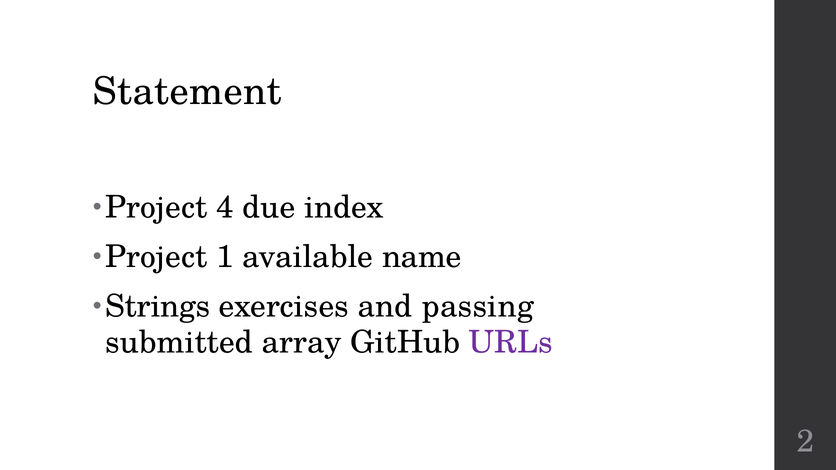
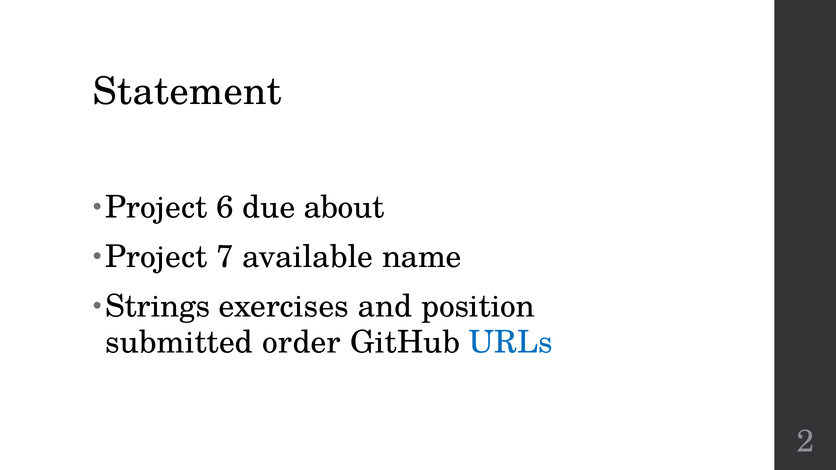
4: 4 -> 6 (225, 207)
index: index -> about (344, 207)
1: 1 -> 7 (225, 257)
passing: passing -> position (478, 307)
array: array -> order (302, 342)
URLs colour: purple -> blue (511, 342)
